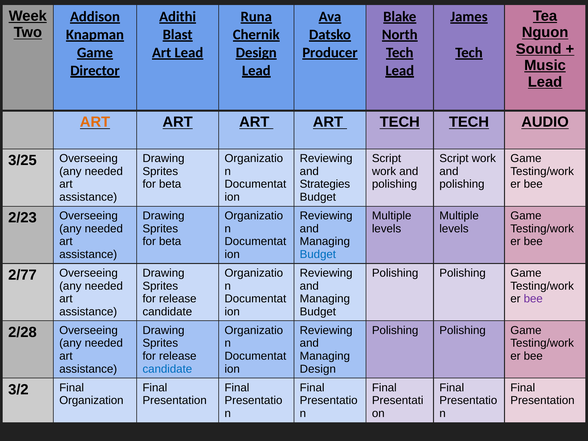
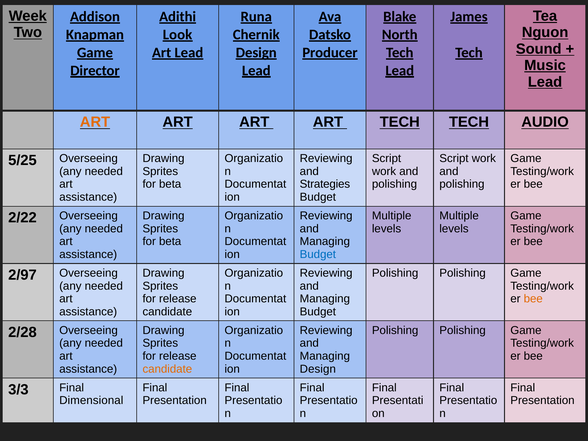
Blast: Blast -> Look (178, 35)
3/25: 3/25 -> 5/25 (22, 160)
2/23: 2/23 -> 2/22 (22, 218)
2/77: 2/77 -> 2/97 (22, 275)
bee colour: purple -> orange (533, 299)
candidate colour: blue -> orange (167, 369)
3/2: 3/2 -> 3/3 (18, 390)
Organization: Organization -> Dimensional (91, 401)
